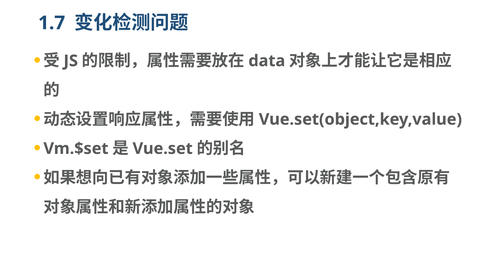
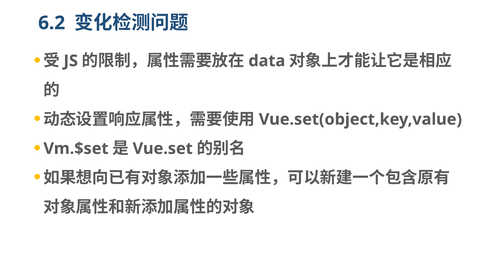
1.7: 1.7 -> 6.2 (52, 23)
